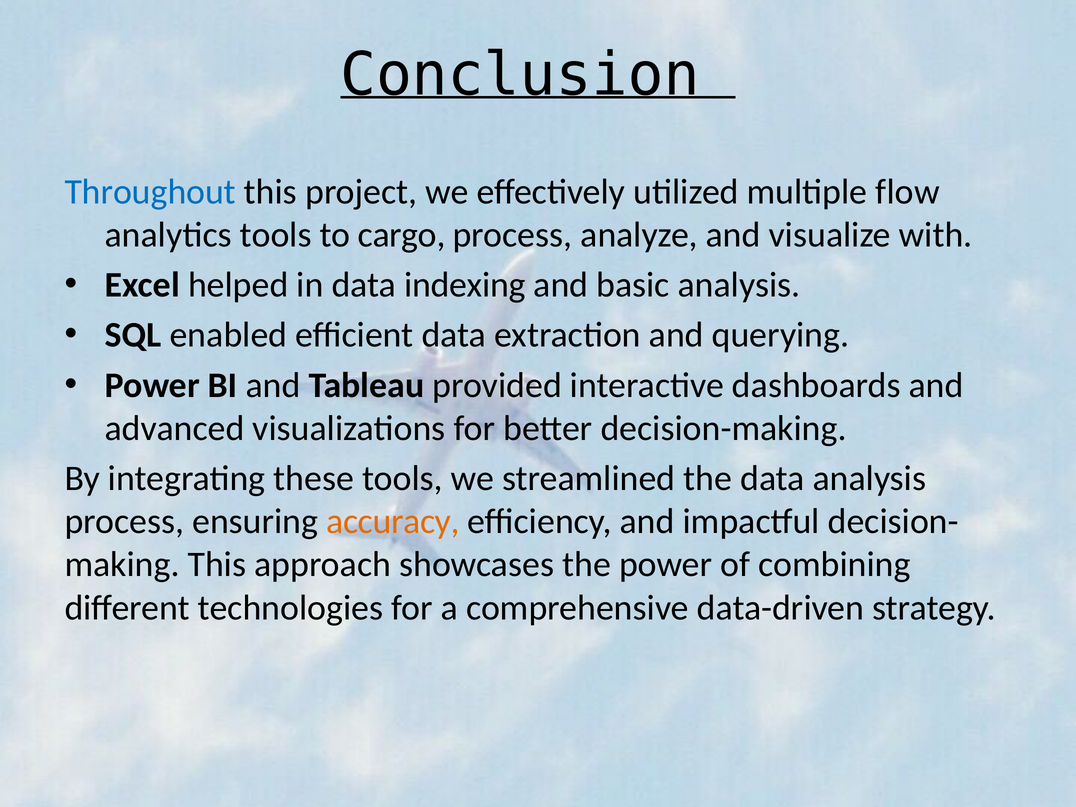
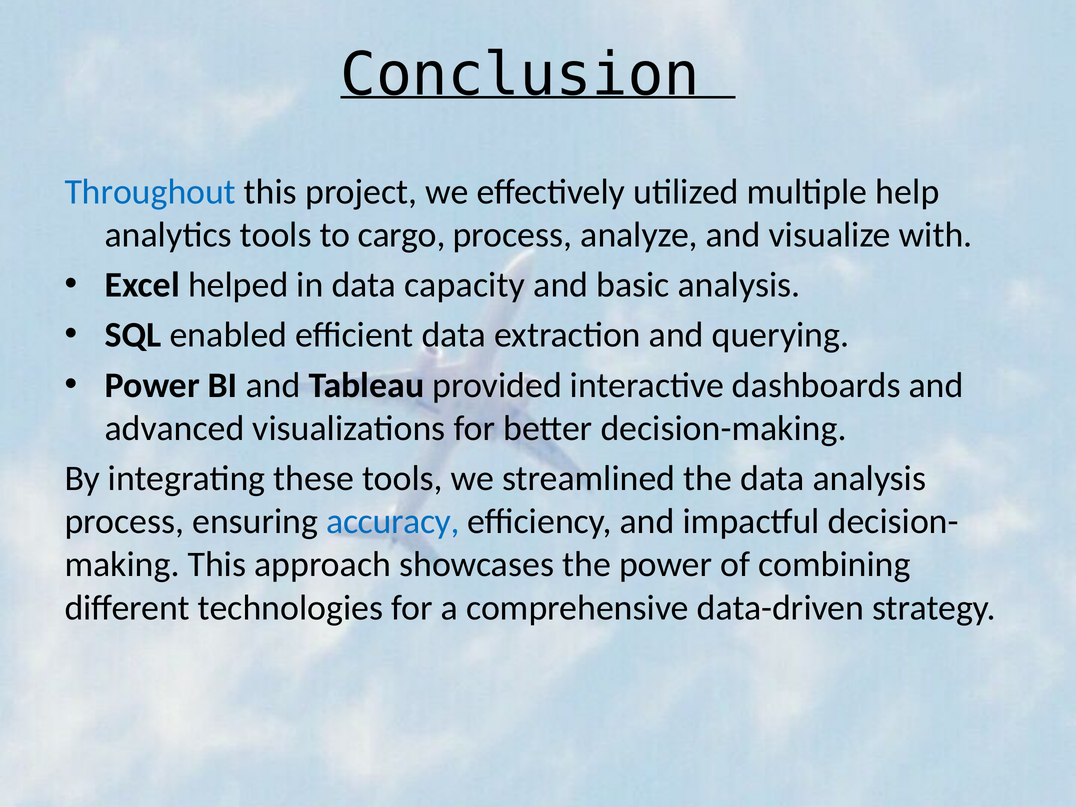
flow: flow -> help (908, 192)
indexing: indexing -> capacity (465, 285)
accuracy colour: orange -> blue (393, 522)
